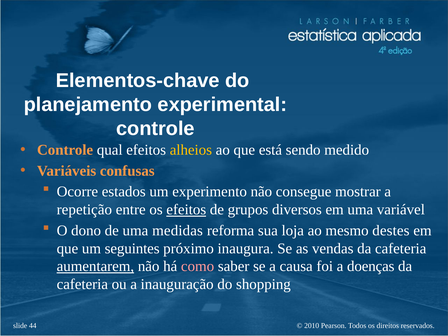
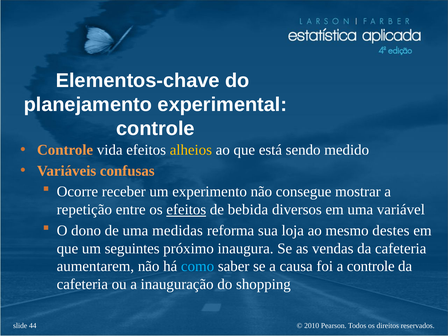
qual: qual -> vida (110, 150)
estados: estados -> receber (124, 192)
grupos: grupos -> bebida (248, 210)
aumentarem underline: present -> none (95, 266)
como colour: pink -> light blue (198, 266)
a doenças: doenças -> controle (371, 266)
